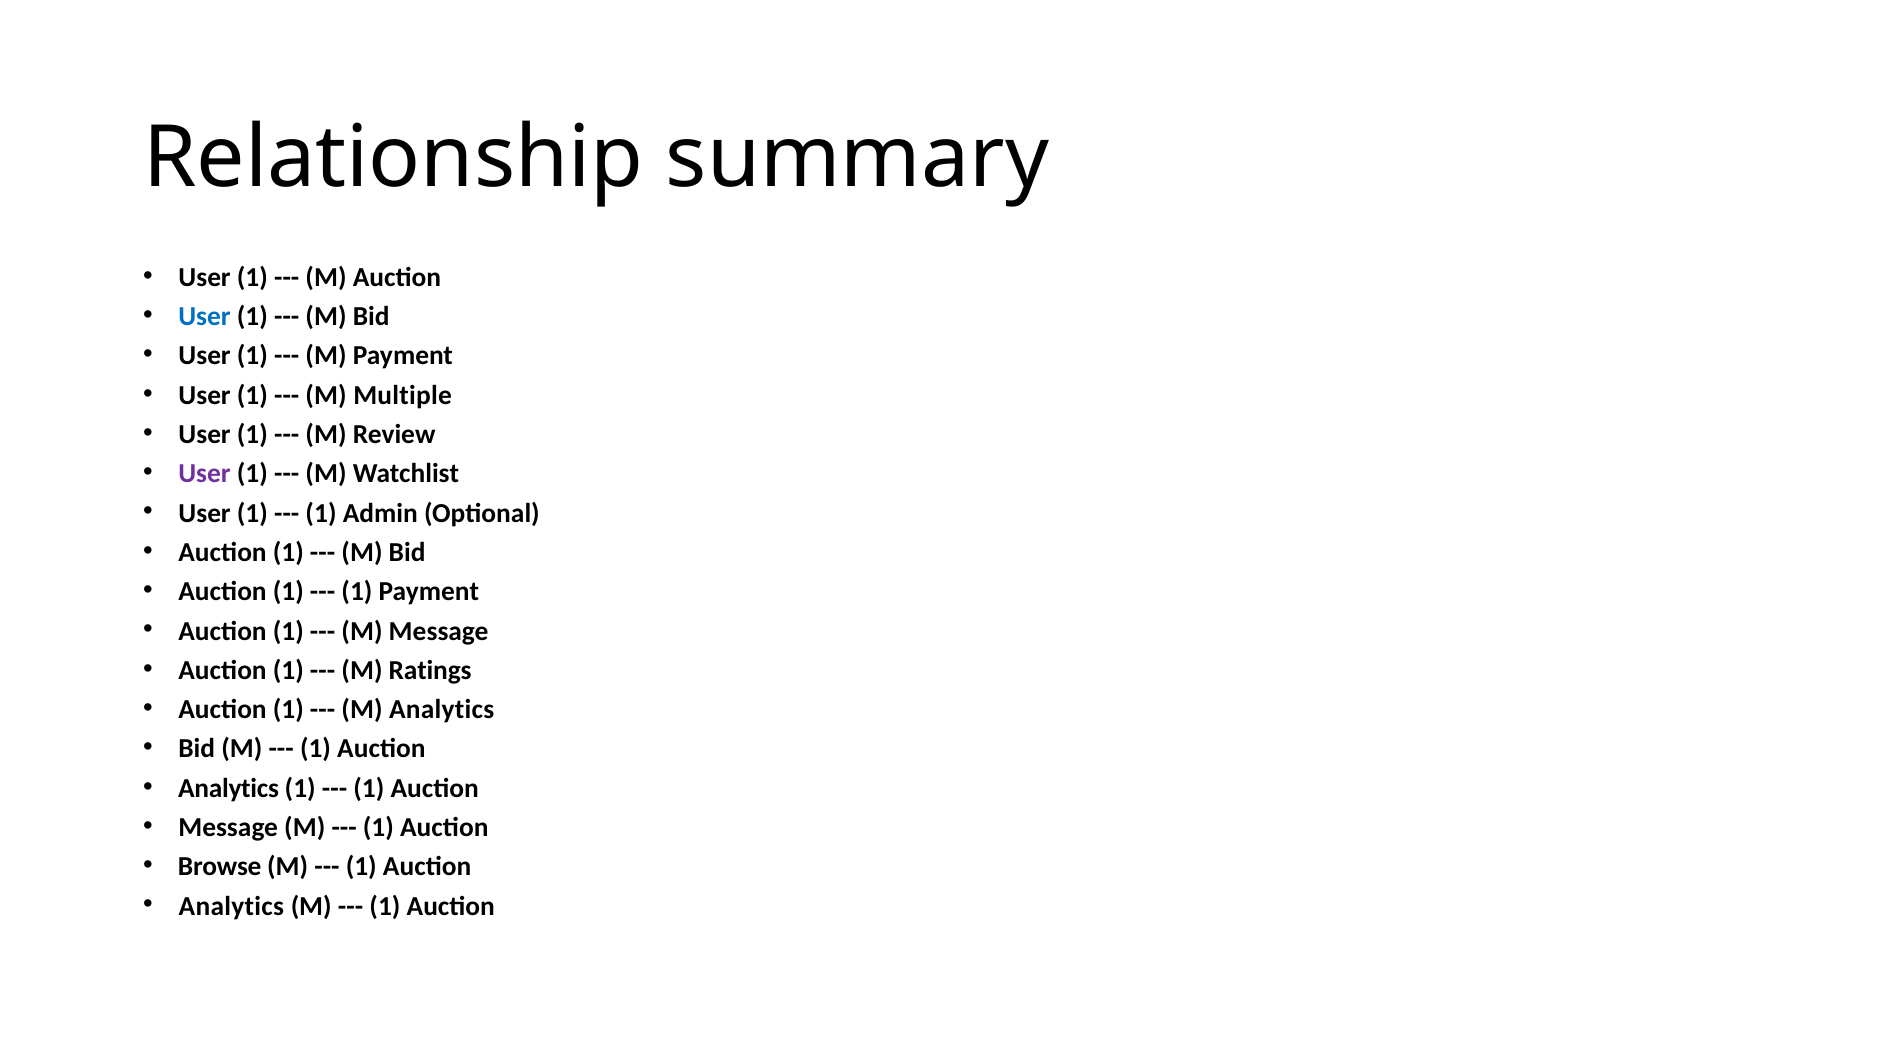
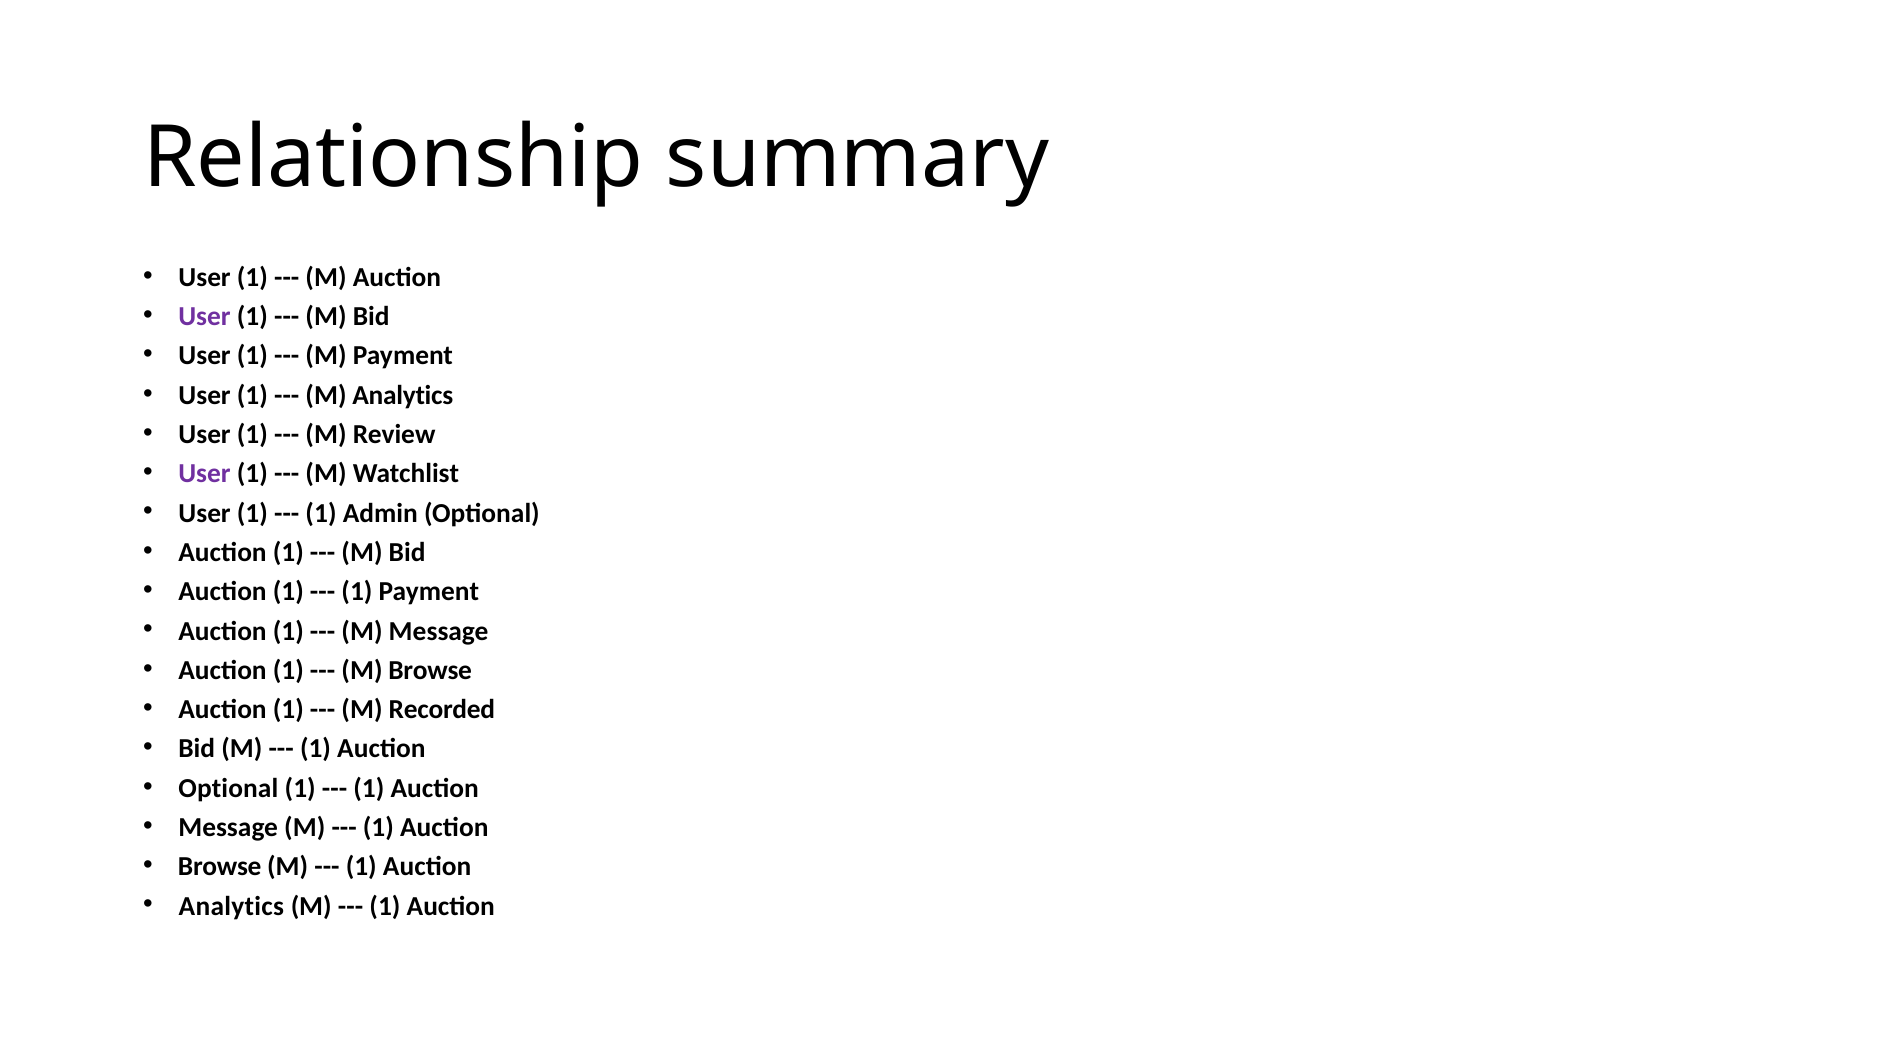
User colour: blue -> purple (204, 317)
M Multiple: Multiple -> Analytics (403, 395)
M Ratings: Ratings -> Browse (430, 671)
M Analytics: Analytics -> Recorded (442, 710)
Analytics: Analytics -> Optional (228, 788)
